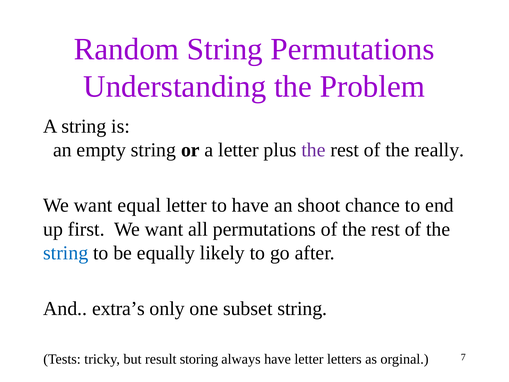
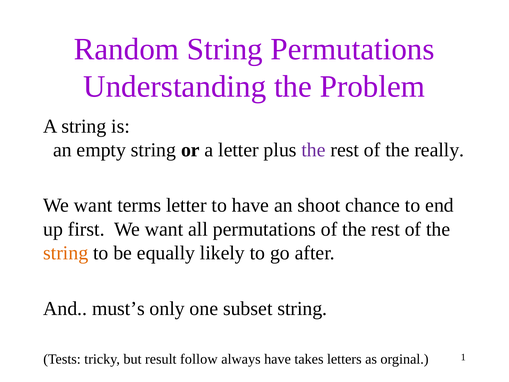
equal: equal -> terms (139, 205)
string colour: blue -> orange (66, 253)
extra’s: extra’s -> must’s (118, 308)
storing: storing -> follow (199, 359)
have letter: letter -> takes (309, 359)
7: 7 -> 1 (463, 357)
